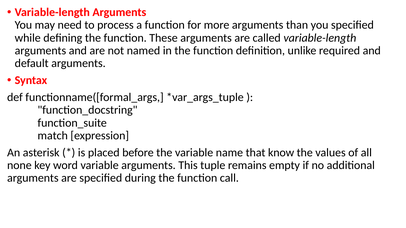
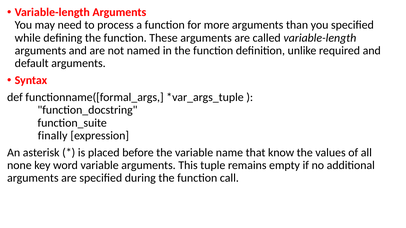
match: match -> finally (53, 136)
